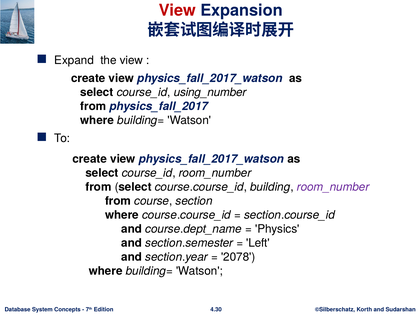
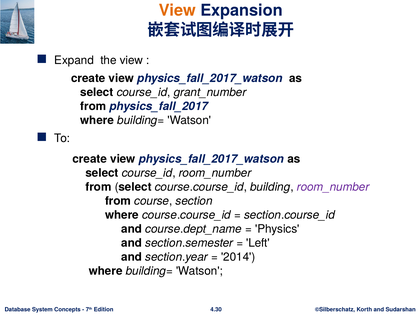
View colour: red -> orange (177, 10)
using_number: using_number -> grant_number (210, 92)
2078: 2078 -> 2014 (238, 257)
